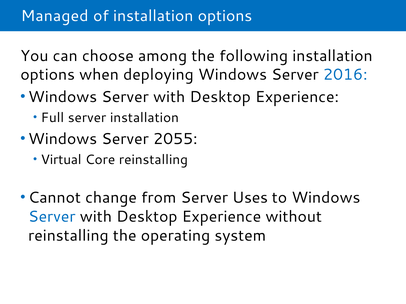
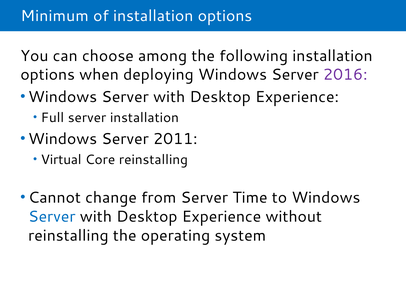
Managed: Managed -> Minimum (55, 16)
2016 colour: blue -> purple (345, 75)
2055: 2055 -> 2011 (175, 139)
Uses: Uses -> Time (250, 198)
